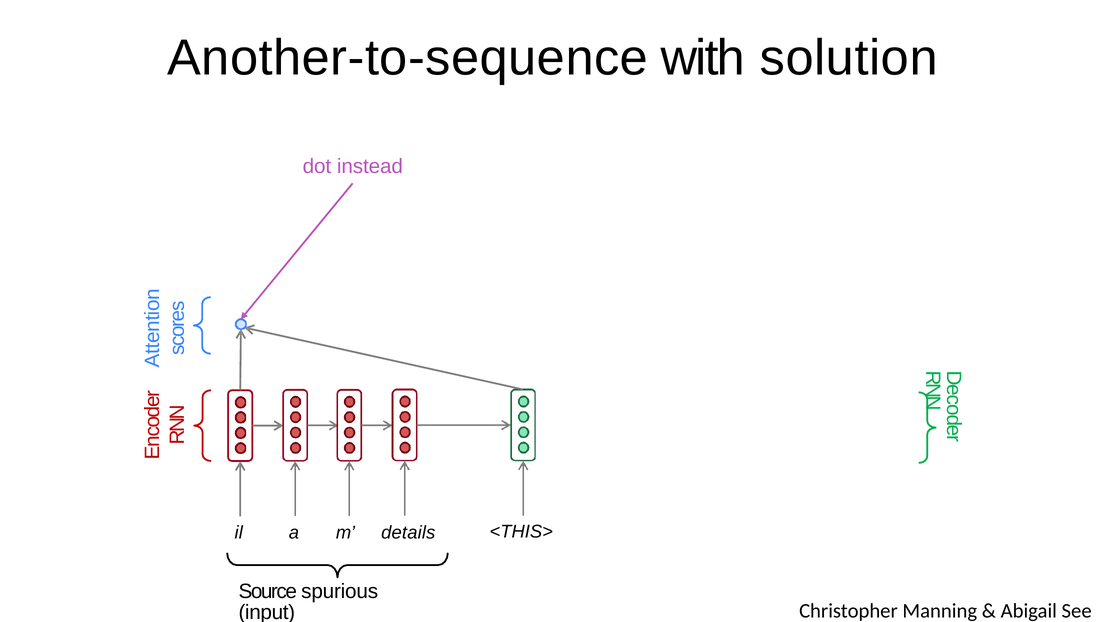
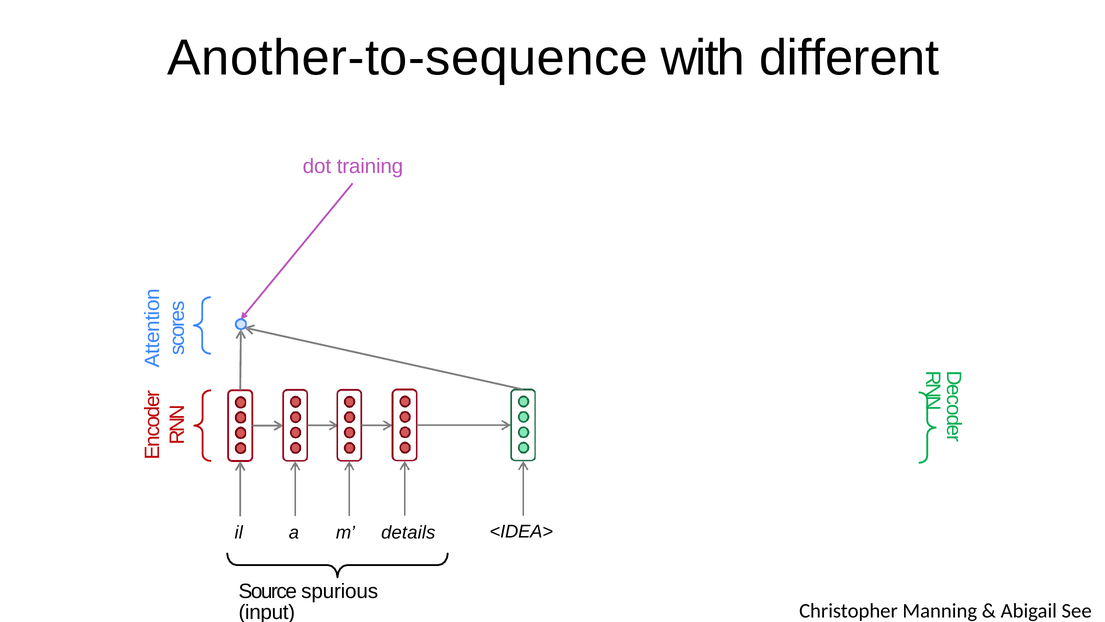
solution: solution -> different (849, 58)
instead: instead -> training (370, 166)
<THIS>: <THIS> -> <IDEA> (521, 531)
